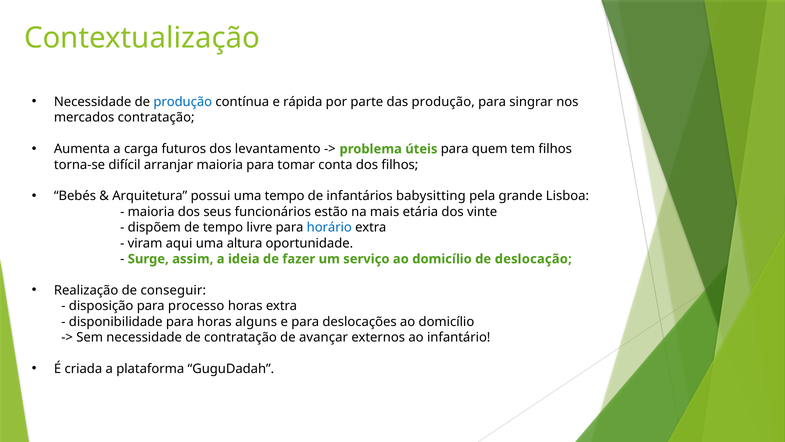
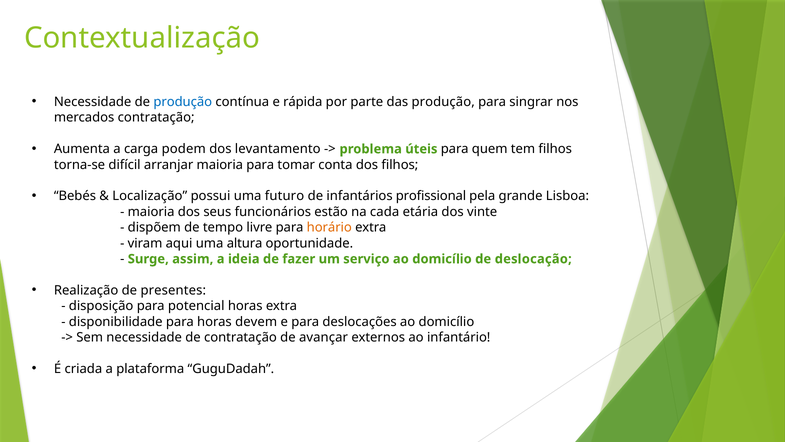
futuros: futuros -> podem (184, 149)
Arquitetura: Arquitetura -> Localização (150, 196)
uma tempo: tempo -> futuro (284, 196)
babysitting: babysitting -> profissional (431, 196)
mais: mais -> cada (385, 212)
horário colour: blue -> orange (329, 227)
conseguir: conseguir -> presentes (173, 290)
processo: processo -> potencial (196, 306)
alguns: alguns -> devem (256, 321)
